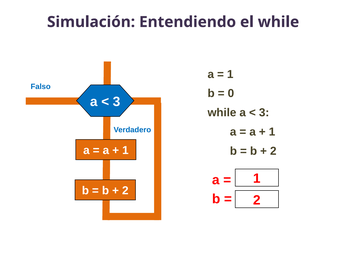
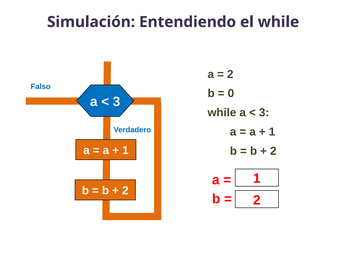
1: 1 -> 2 (230, 74)
